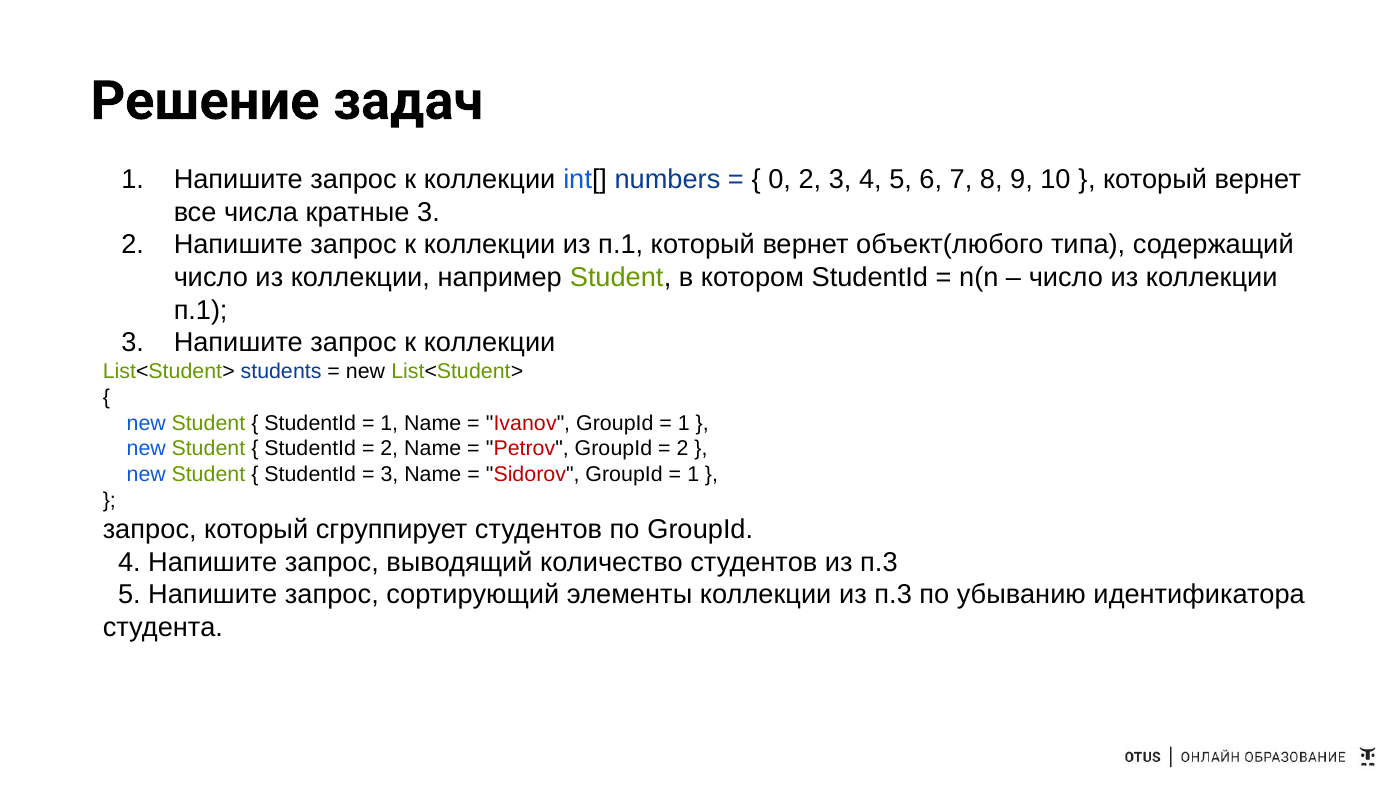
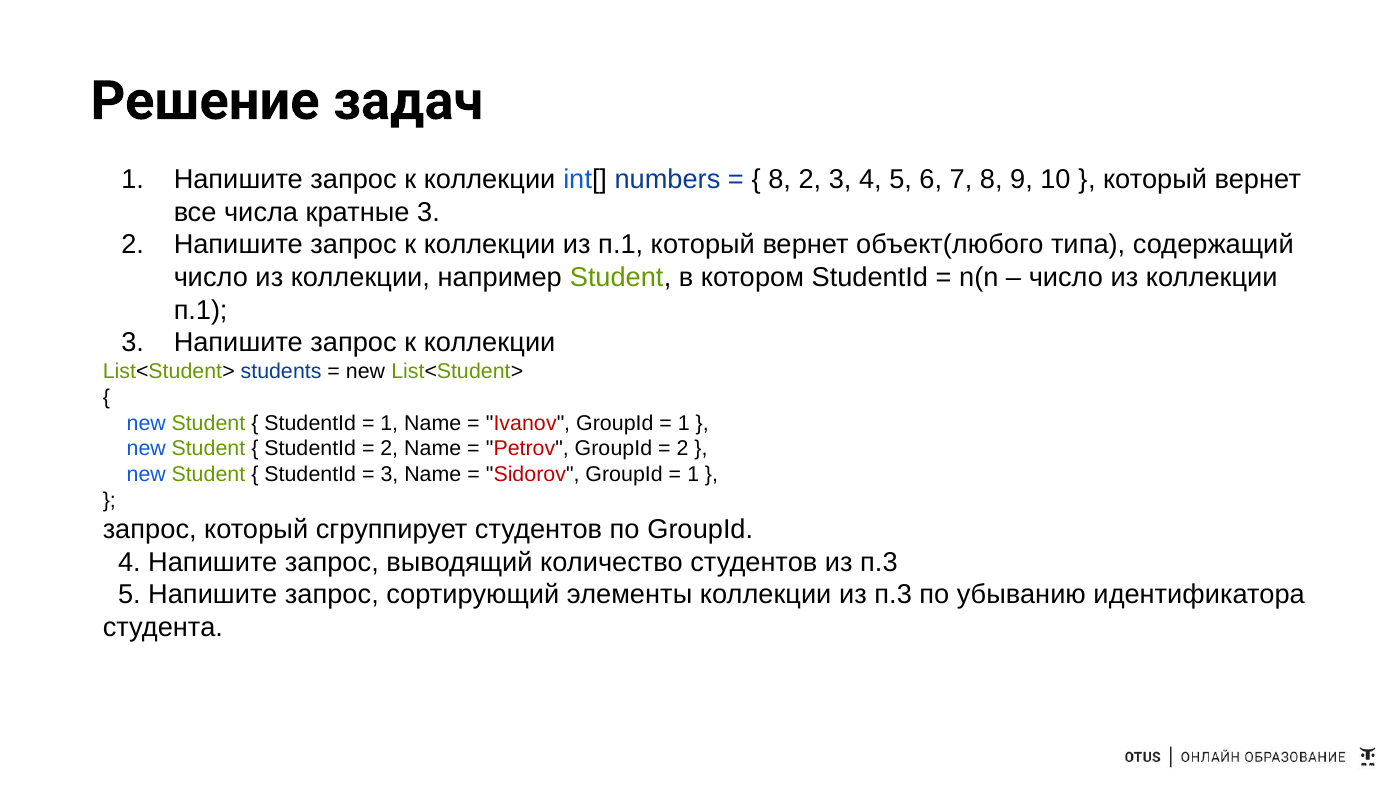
0: 0 -> 8 (780, 179)
